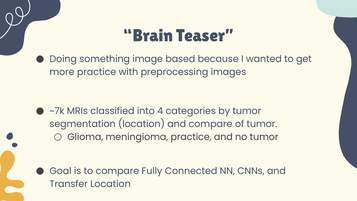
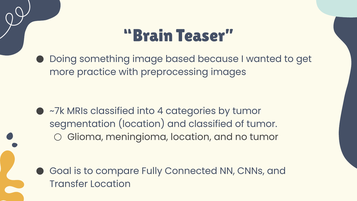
and compare: compare -> classified (211, 124)
meningioma practice: practice -> location (191, 137)
